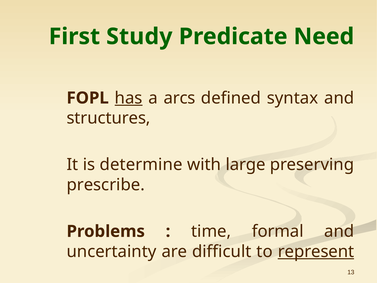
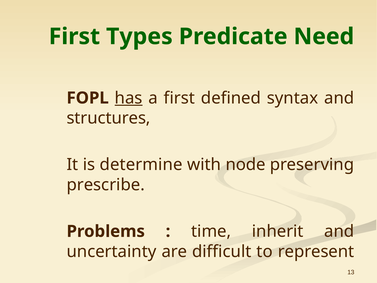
Study: Study -> Types (139, 36)
a arcs: arcs -> first (179, 98)
large: large -> node (246, 165)
formal: formal -> inherit (278, 231)
represent underline: present -> none (316, 251)
